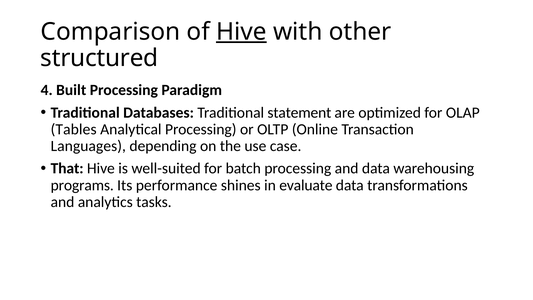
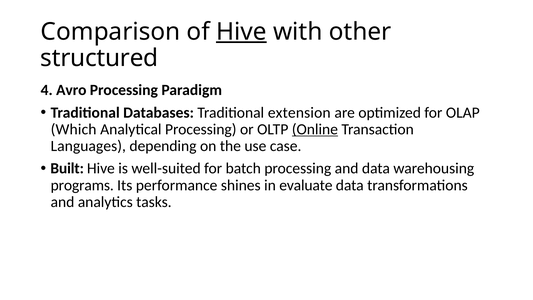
Built: Built -> Avro (71, 90)
statement: statement -> extension (299, 112)
Tables: Tables -> Which (74, 129)
Online underline: none -> present (315, 129)
That: That -> Built (67, 168)
